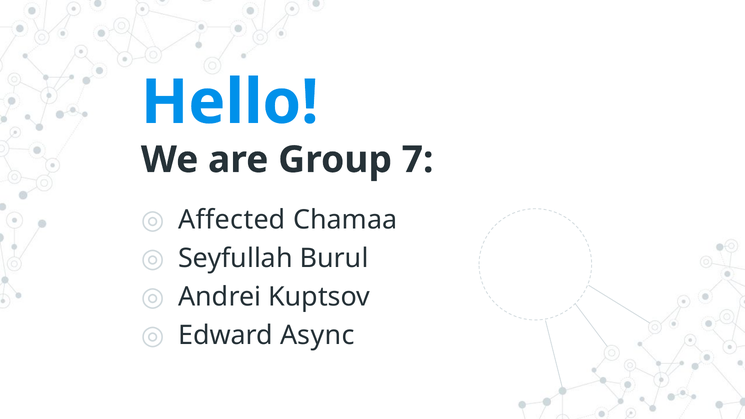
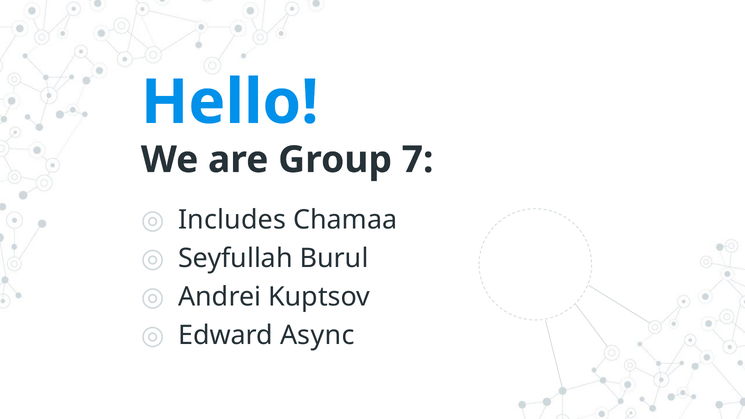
Affected: Affected -> Includes (232, 220)
